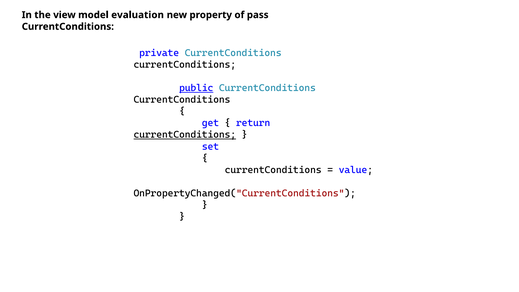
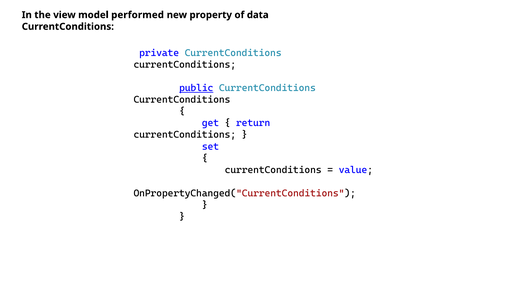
evaluation: evaluation -> performed (138, 15)
pass: pass -> data (258, 15)
currentConditions underline: present -> none (185, 135)
